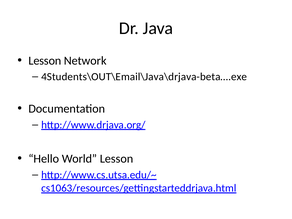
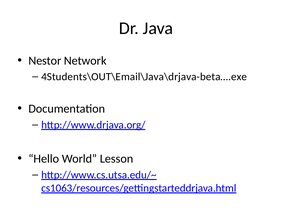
Lesson: Lesson -> Nestor (45, 61)
